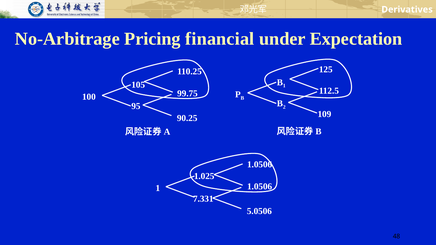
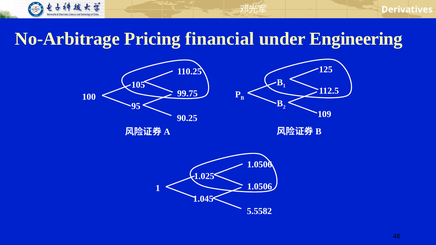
Expectation: Expectation -> Engineering (356, 39)
7.331: 7.331 -> 1.045 (203, 199)
5.0506: 5.0506 -> 5.5582 (259, 211)
